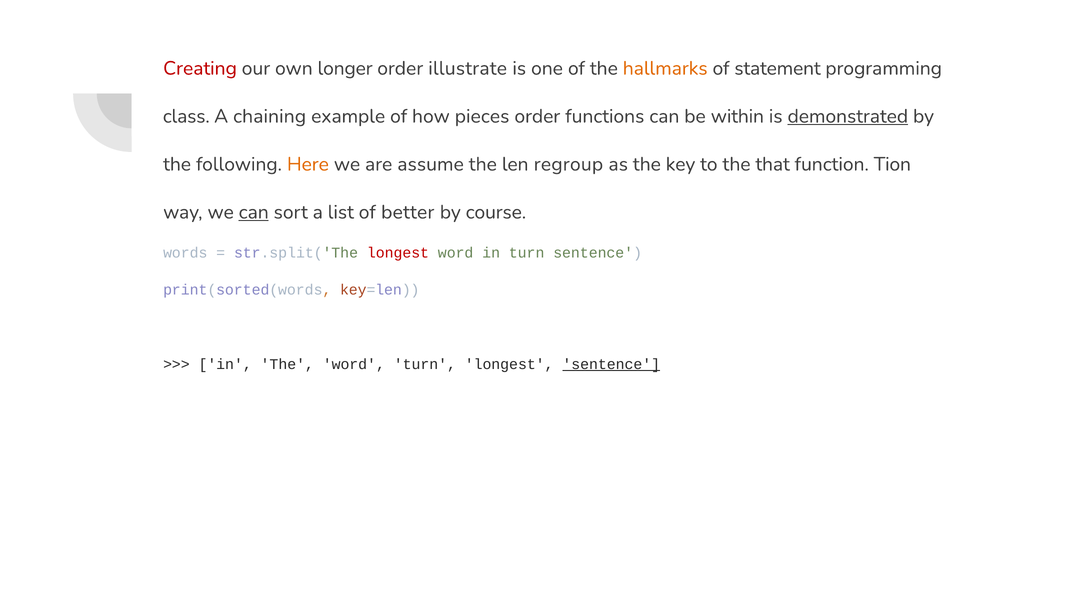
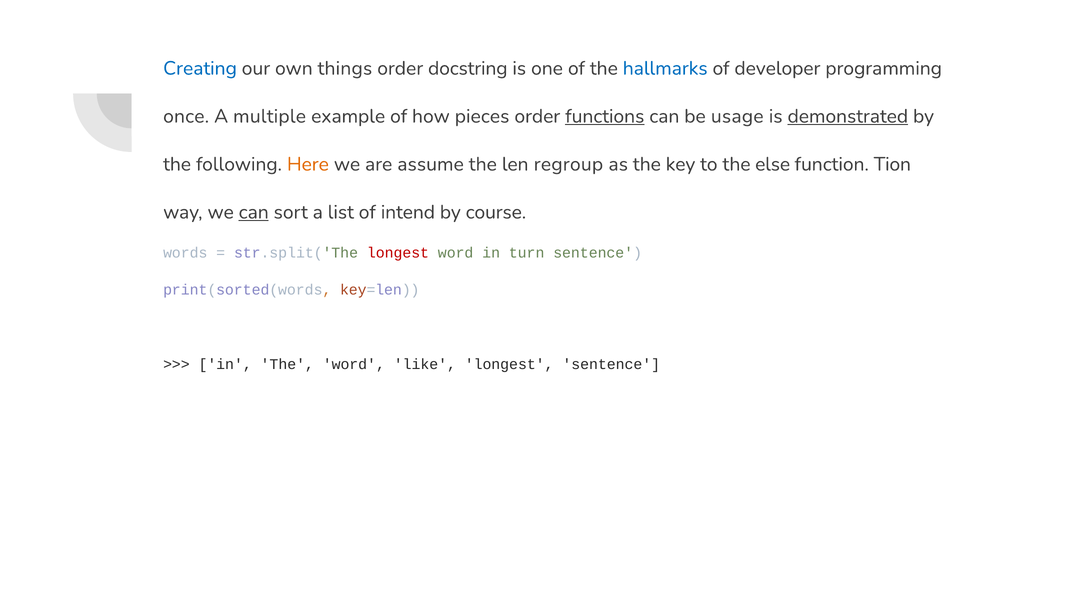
Creating colour: red -> blue (200, 68)
longer: longer -> things (345, 68)
illustrate: illustrate -> docstring (468, 68)
hallmarks colour: orange -> blue (665, 68)
statement: statement -> developer (777, 68)
class: class -> once (186, 116)
chaining: chaining -> multiple (270, 116)
functions underline: none -> present (605, 116)
within: within -> usage (737, 116)
that: that -> else (773, 164)
better: better -> intend (408, 212)
word turn: turn -> like (425, 364)
sentence underline: present -> none (611, 364)
